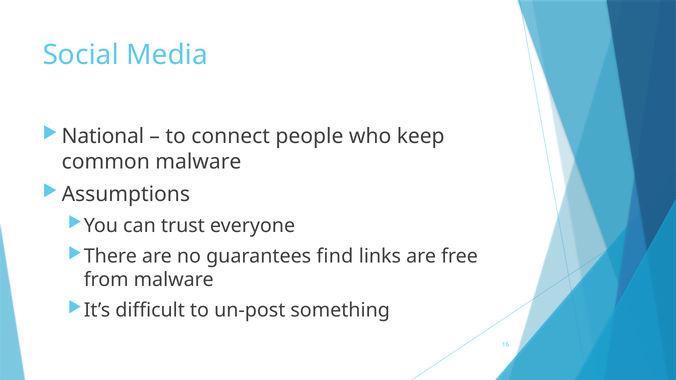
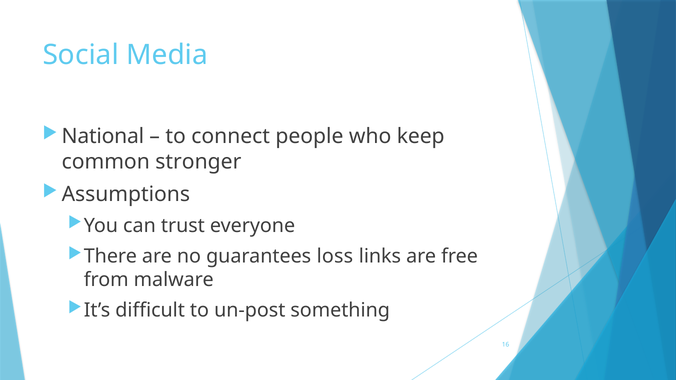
common malware: malware -> stronger (198, 162)
find: find -> loss (335, 256)
